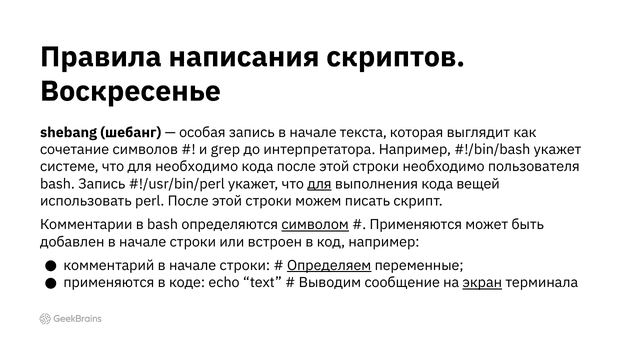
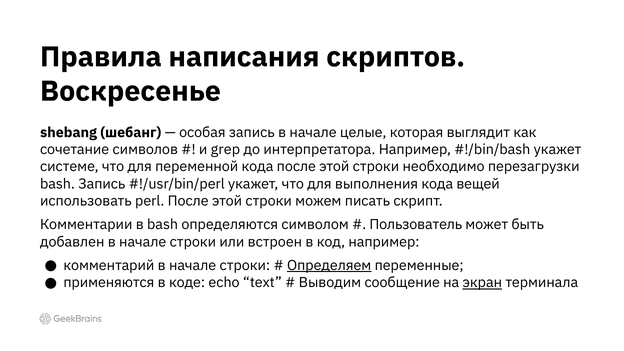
текста: текста -> целые (363, 132)
для необходимо: необходимо -> переменной (197, 167)
пользователя: пользователя -> перезагрузки (534, 167)
для underline: present -> none (319, 184)
символом underline: present -> none (315, 225)
Применяются: Применяются -> Пользователь (416, 225)
